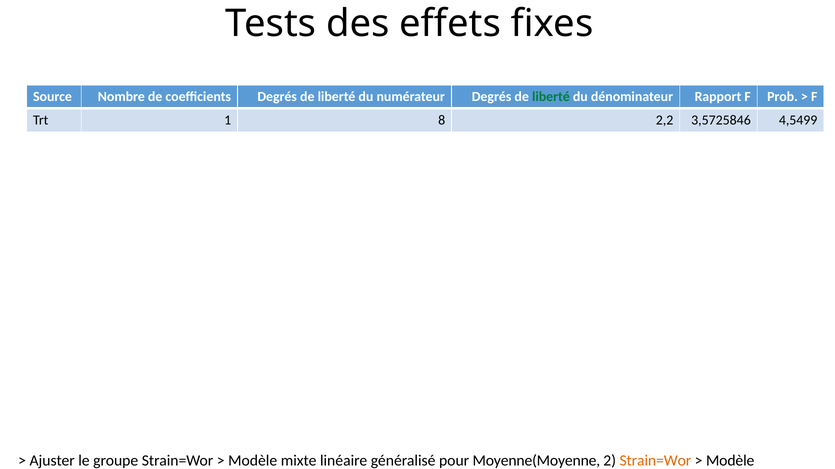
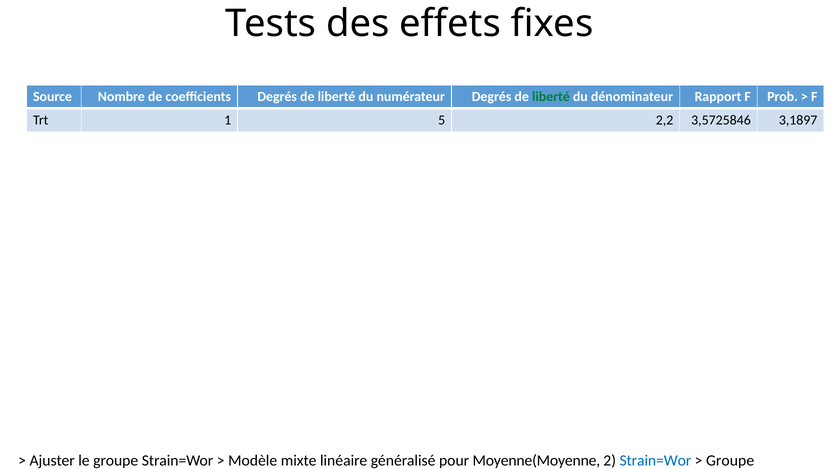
8: 8 -> 5 (442, 120)
4,5499: 4,5499 -> 3,1897 (798, 120)
Strain=Wor colour: orange -> blue (655, 461)
Modèle: Modèle -> Groupe (730, 461)
